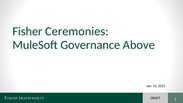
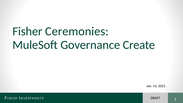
Above: Above -> Create (139, 45)
